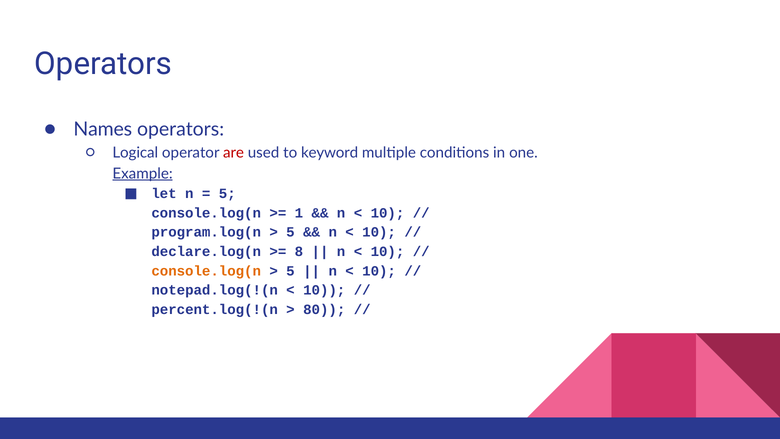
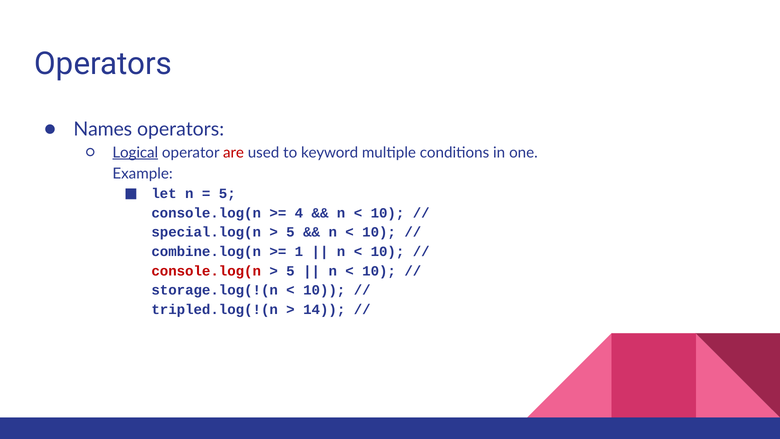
Logical underline: none -> present (135, 153)
Example underline: present -> none (143, 174)
1: 1 -> 4 (299, 213)
program.log(n: program.log(n -> special.log(n (206, 232)
declare.log(n: declare.log(n -> combine.log(n (206, 251)
8: 8 -> 1 (299, 251)
console.log(n colour: orange -> red (206, 271)
notepad.log(!(n: notepad.log(!(n -> storage.log(!(n (215, 290)
percent.log(!(n: percent.log(!(n -> tripled.log(!(n (215, 310)
80: 80 -> 14 (324, 310)
